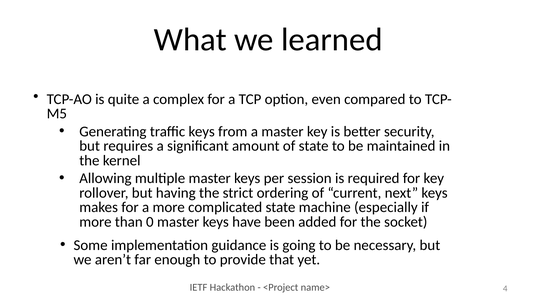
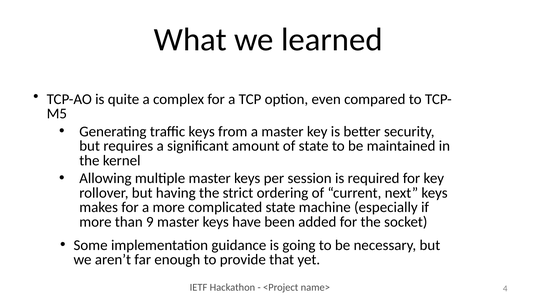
0: 0 -> 9 (150, 222)
